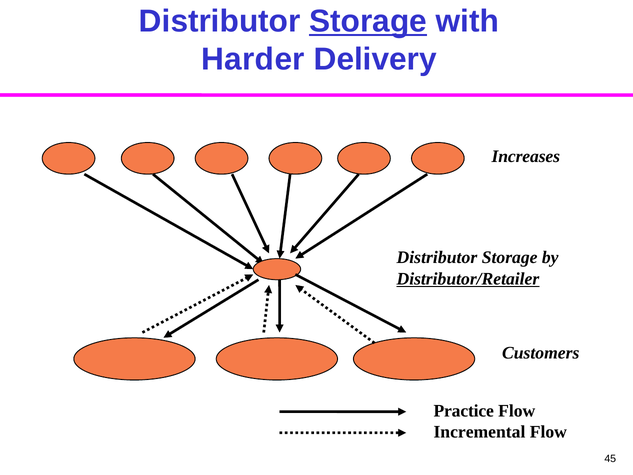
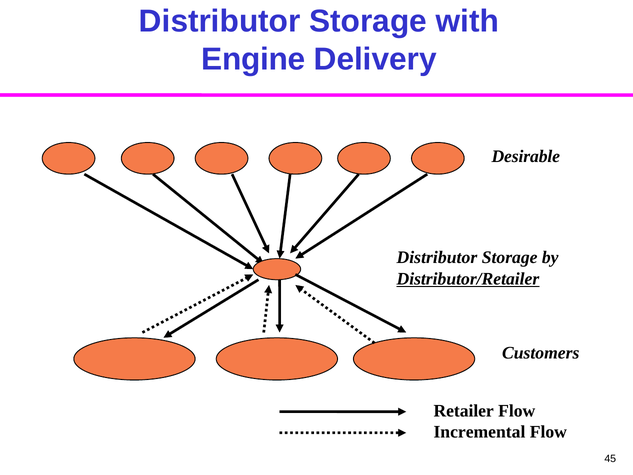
Storage underline: present -> none (368, 21)
Harder: Harder -> Engine (253, 59)
Increases: Increases -> Desirable (526, 156)
Practice: Practice -> Retailer (464, 411)
